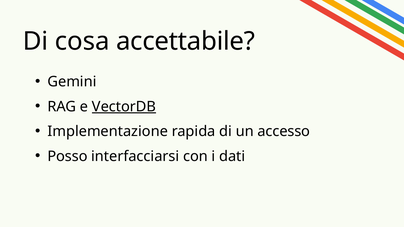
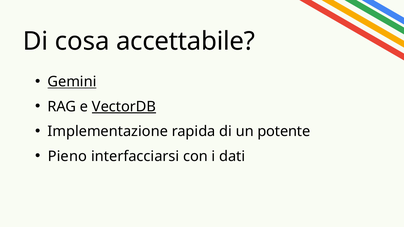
Gemini underline: none -> present (72, 82)
accesso: accesso -> potente (284, 132)
Posso: Posso -> Pieno (67, 156)
